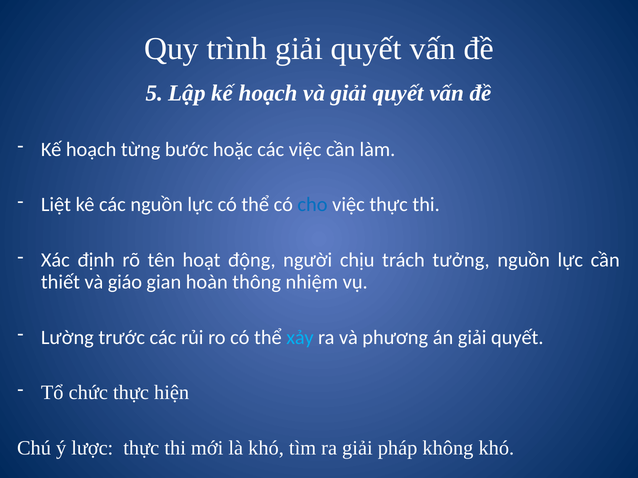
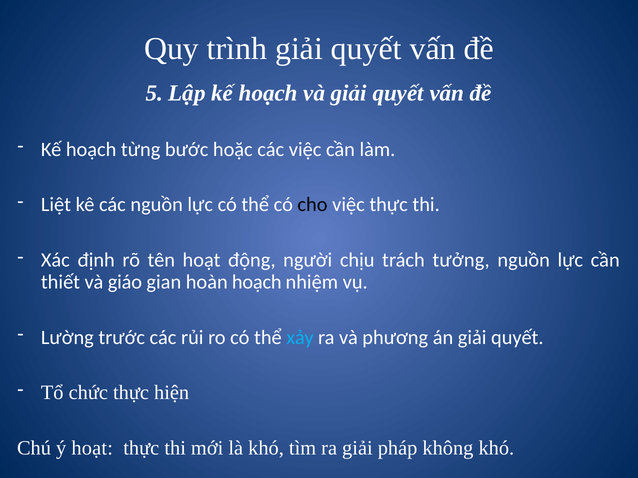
cho colour: blue -> black (312, 205)
hoàn thông: thông -> hoạch (257, 282)
ý lược: lược -> hoạt (92, 448)
